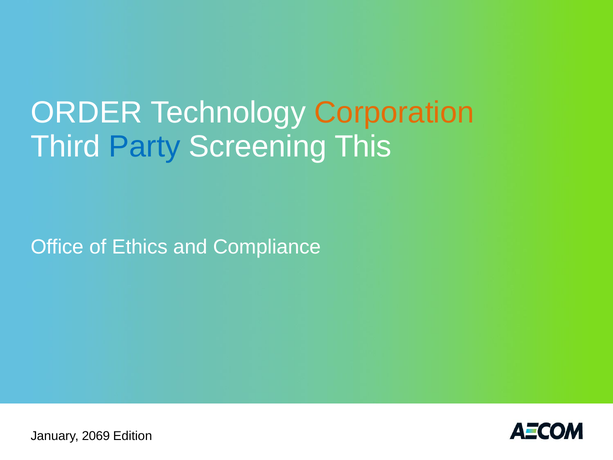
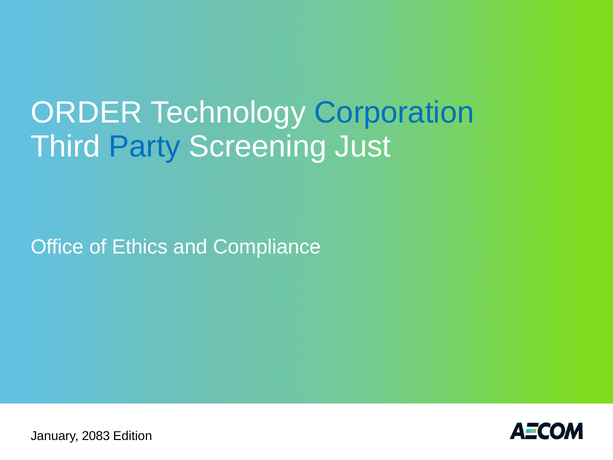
Corporation colour: orange -> blue (394, 113)
This: This -> Just (363, 147)
2069: 2069 -> 2083 (96, 436)
